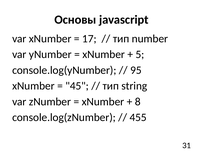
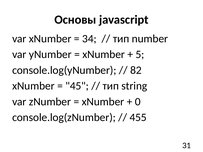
17: 17 -> 34 (89, 39)
95: 95 -> 82 (136, 70)
8: 8 -> 0 (138, 102)
